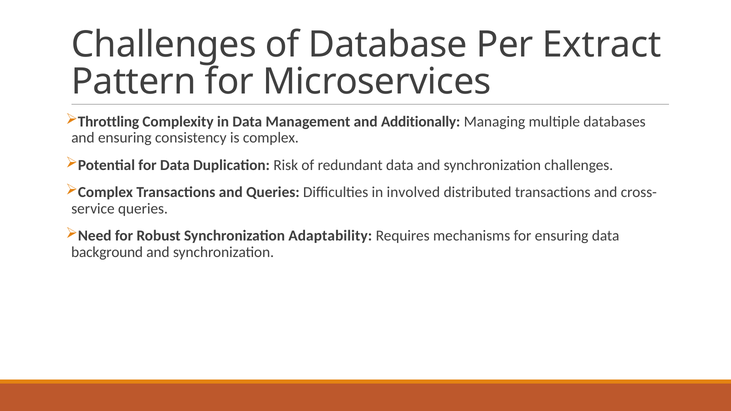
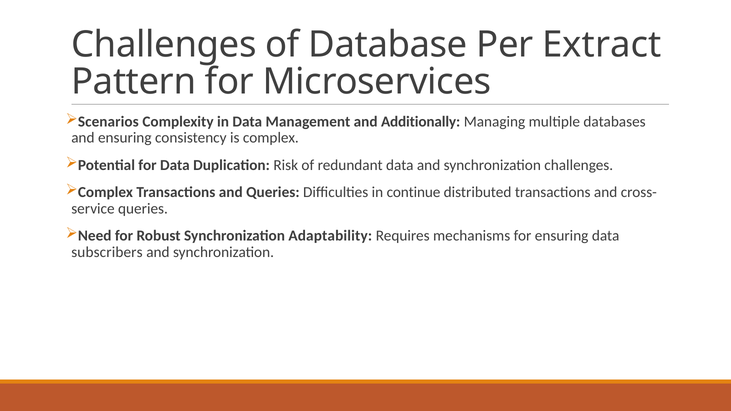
Throttling: Throttling -> Scenarios (108, 122)
involved: involved -> continue (414, 192)
background: background -> subscribers (107, 252)
